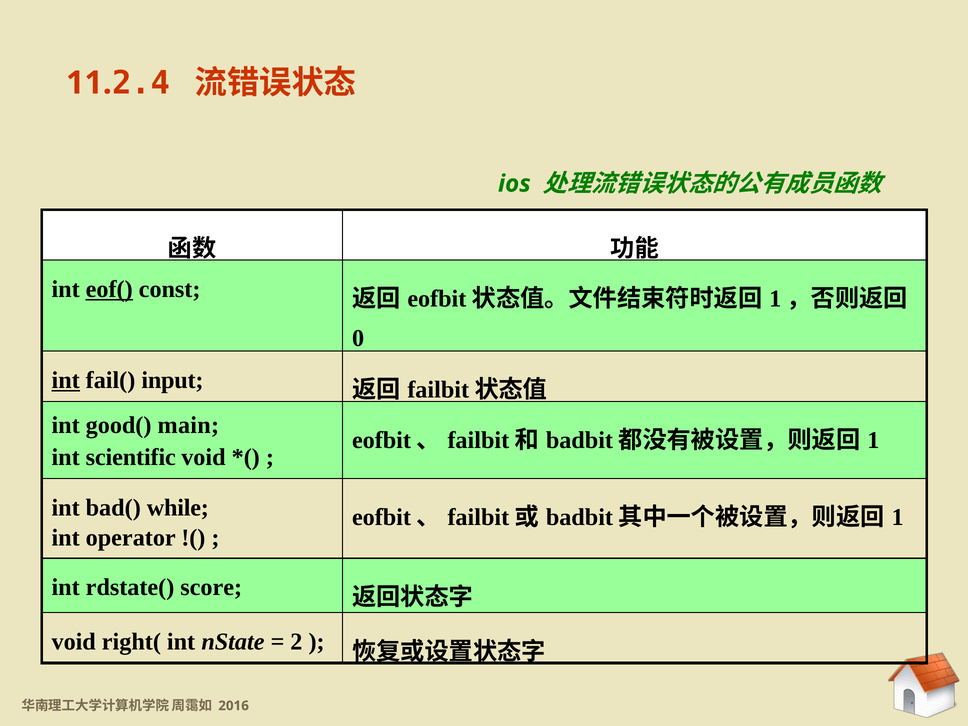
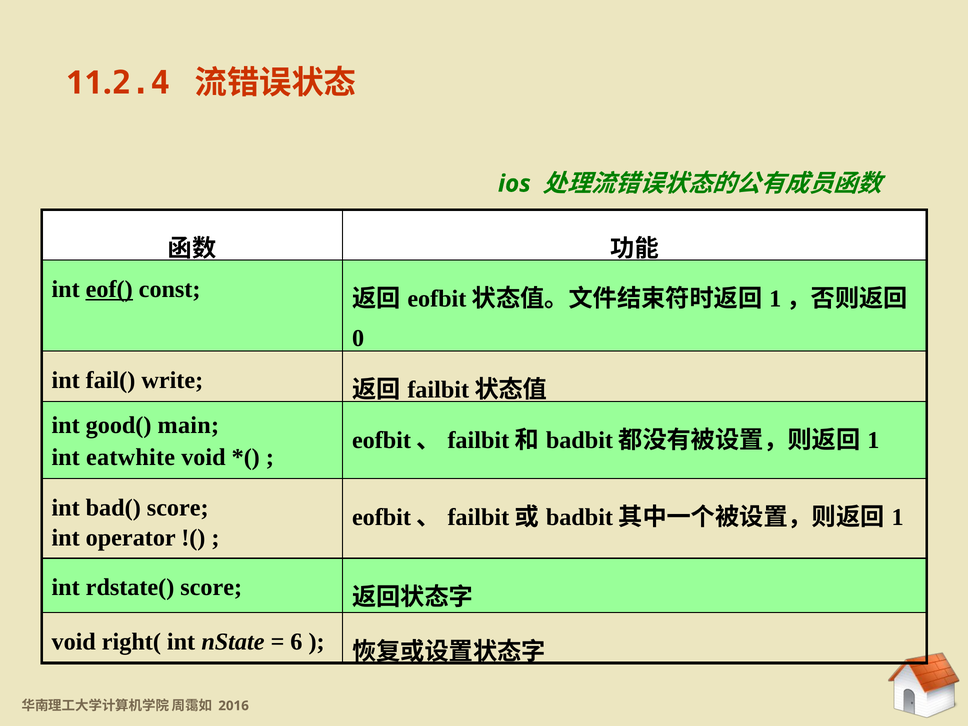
int underline: present -> none (66, 380)
input: input -> write (172, 380)
scientific: scientific -> eatwhite (131, 457)
bad( while: while -> score (178, 508)
2: 2 -> 6 (296, 642)
